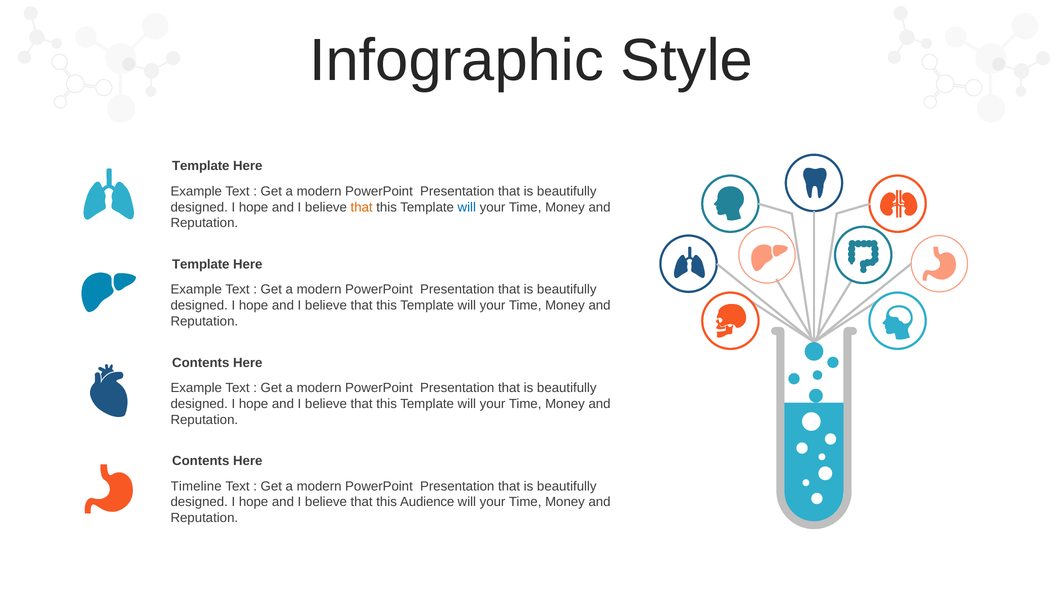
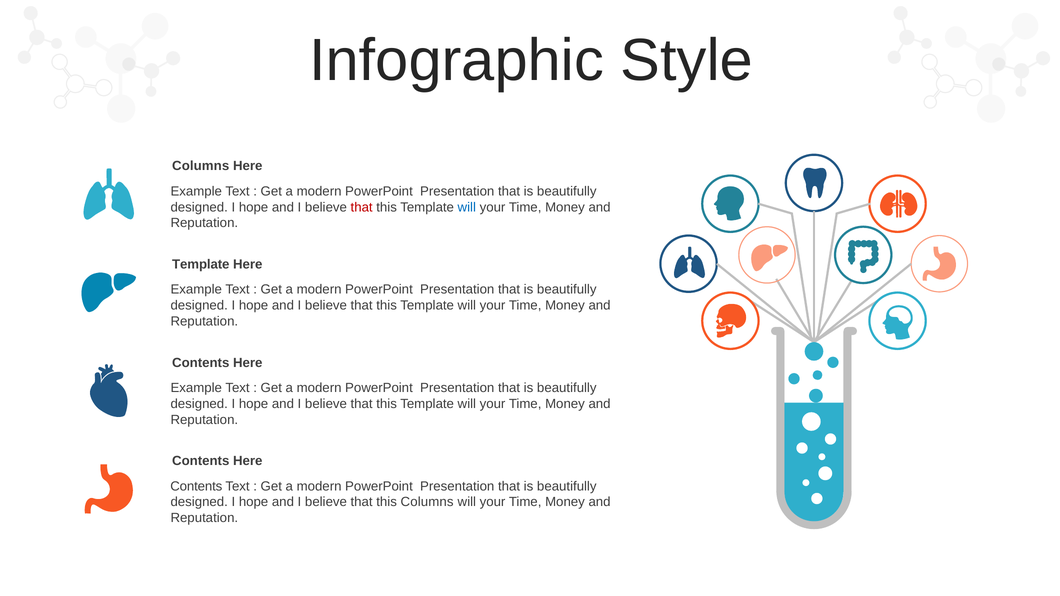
Template: Template -> Columns (201, 166)
that colour: orange -> red (362, 207)
Timeline: Timeline -> Contents (196, 486)
this Audience: Audience -> Columns (427, 502)
